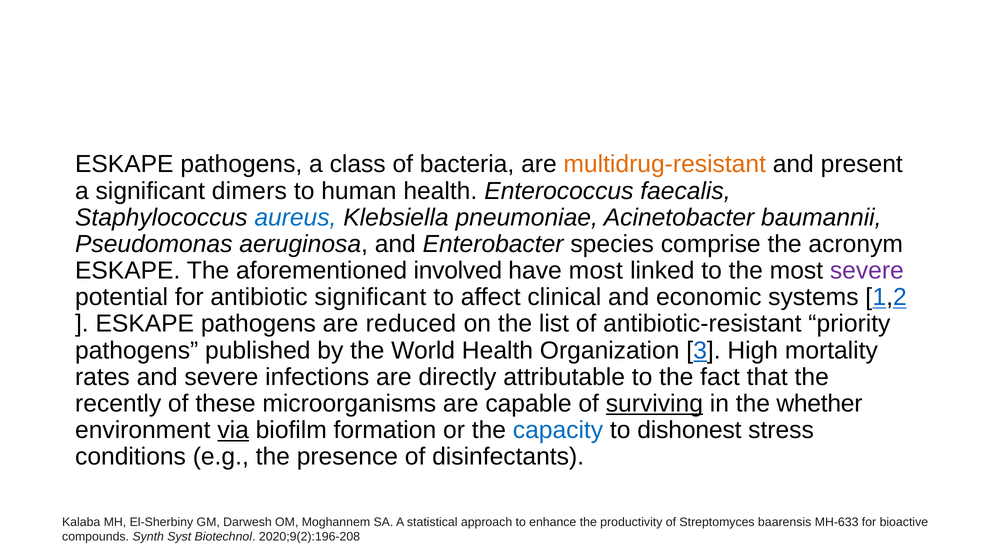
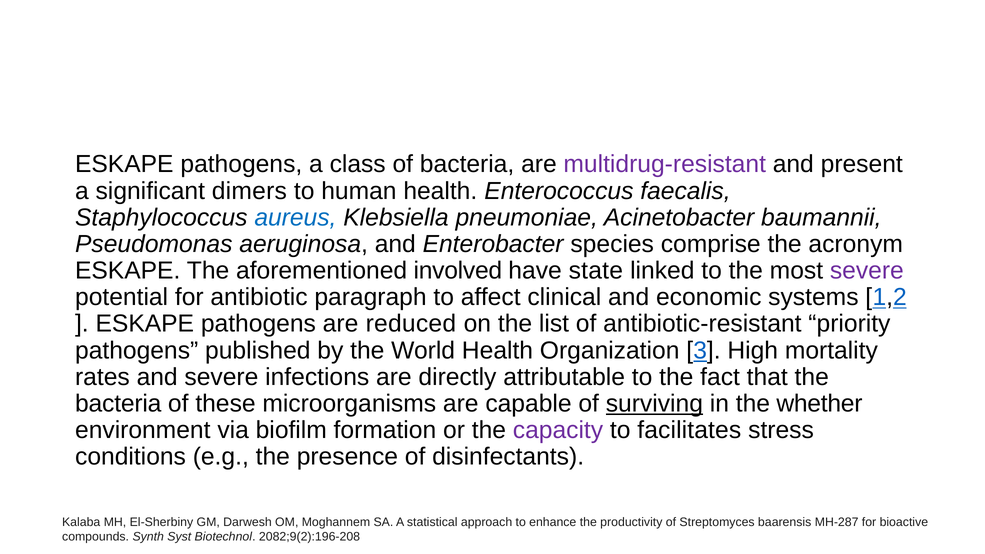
multidrug-resistant colour: orange -> purple (665, 164)
have most: most -> state (596, 271)
antibiotic significant: significant -> paragraph (371, 297)
recently: recently -> bacteria (118, 404)
via underline: present -> none (233, 430)
capacity colour: blue -> purple (558, 430)
dishonest: dishonest -> facilitates (689, 430)
MH-633: MH-633 -> MH-287 (837, 522)
2020;9(2):196-208: 2020;9(2):196-208 -> 2082;9(2):196-208 (310, 537)
